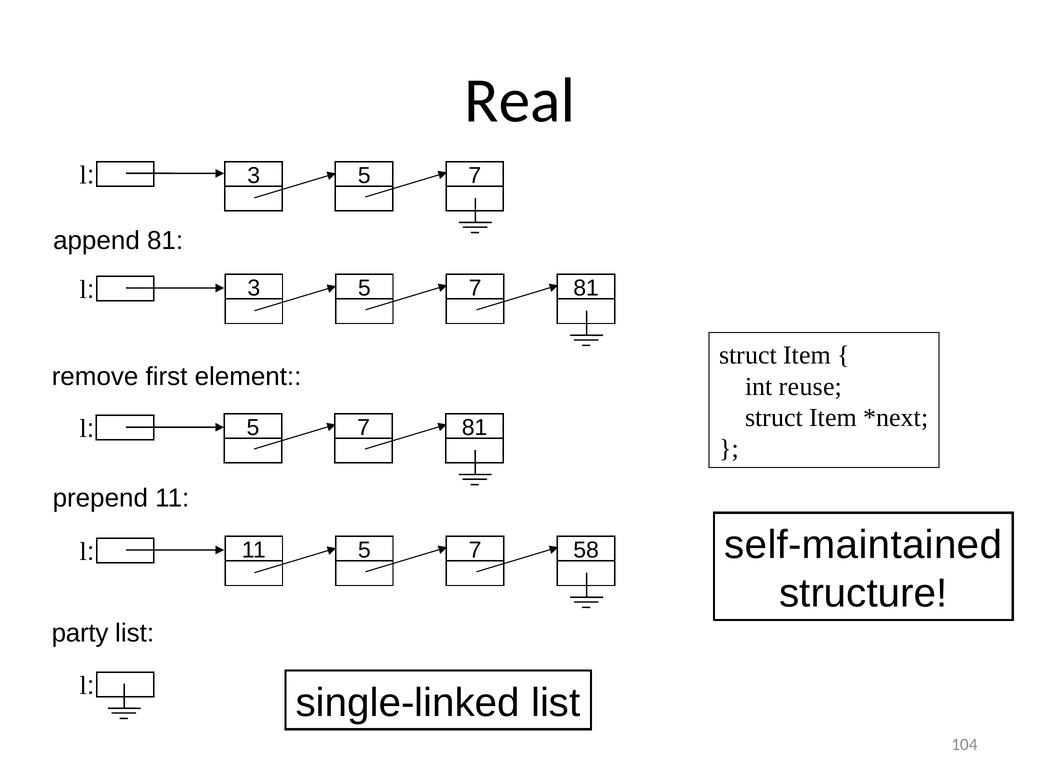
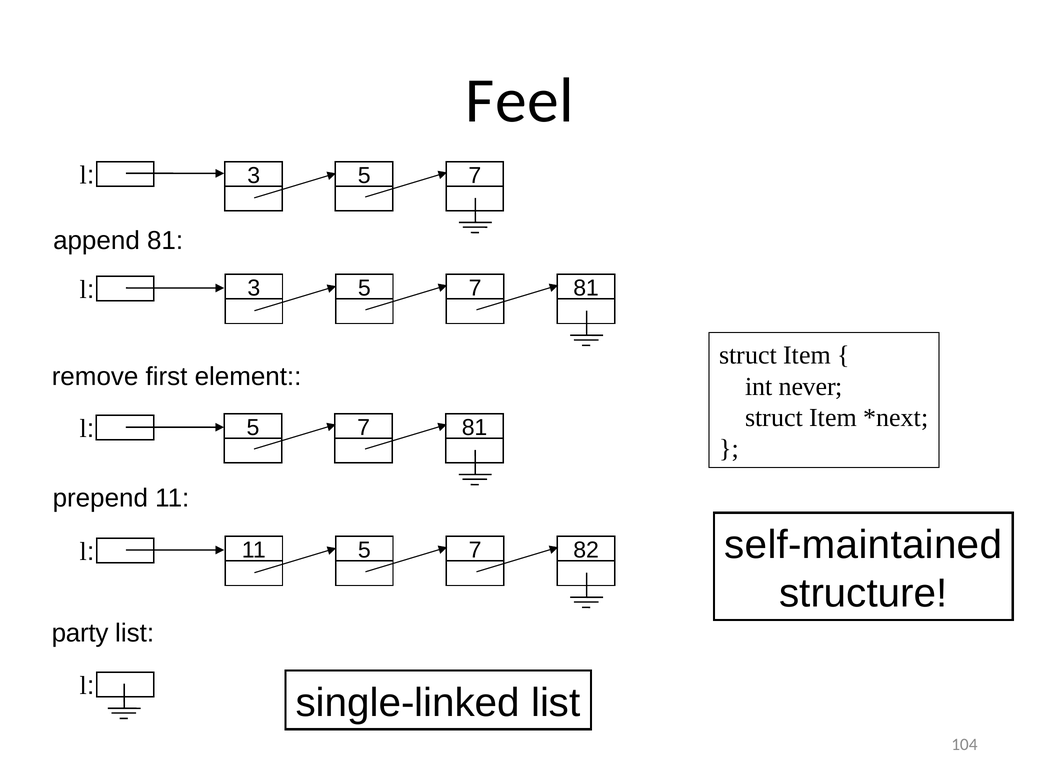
Real: Real -> Feel (520, 101)
reuse: reuse -> never (811, 386)
58: 58 -> 82 (586, 550)
